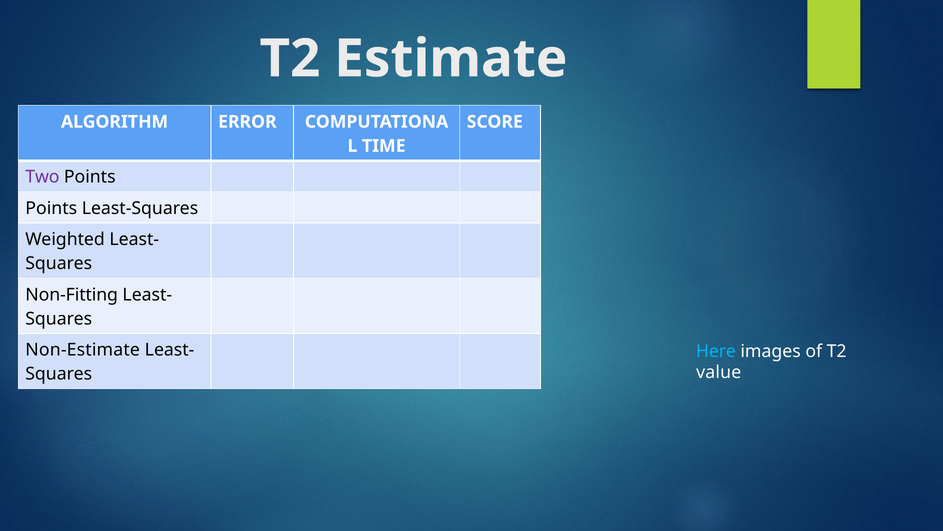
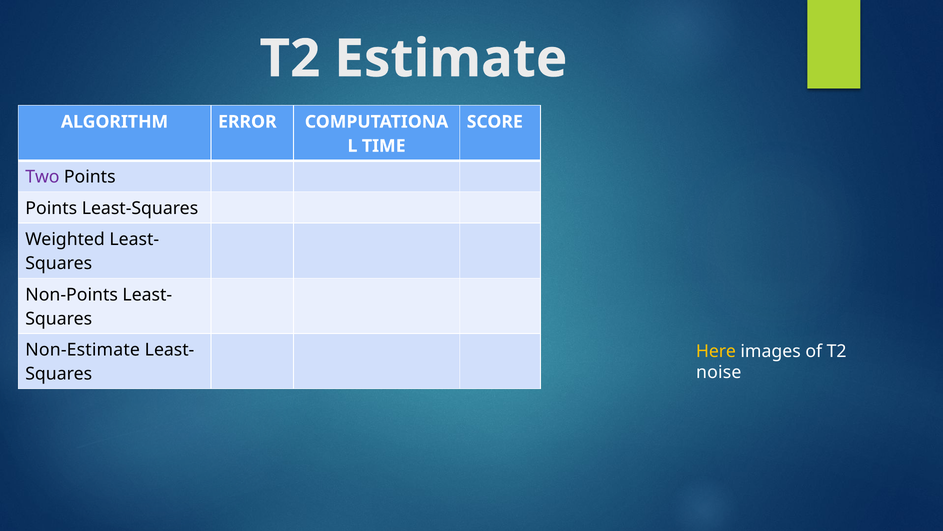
Non-Fitting: Non-Fitting -> Non-Points (72, 294)
Here colour: light blue -> yellow (716, 351)
value: value -> noise (719, 372)
